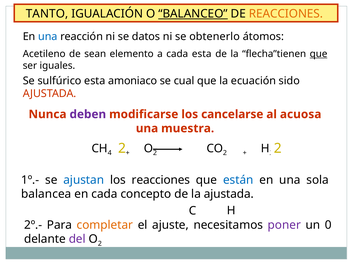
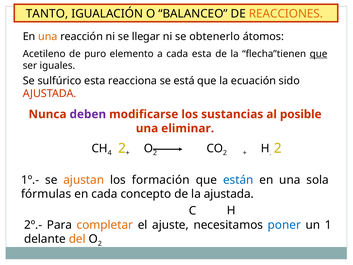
BALANCEO underline: present -> none (193, 14)
una colour: blue -> orange (48, 37)
datos: datos -> llegar (146, 37)
sean: sean -> puro (95, 54)
amoniaco: amoniaco -> reacciona (133, 81)
cual: cual -> está (184, 81)
cancelarse: cancelarse -> sustancias (232, 114)
acuosa: acuosa -> posible (301, 114)
muestra: muestra -> eliminar (188, 128)
ajustan colour: blue -> orange (84, 180)
los reacciones: reacciones -> formación (161, 180)
balancea: balancea -> fórmulas (46, 194)
poner colour: purple -> blue (284, 225)
0: 0 -> 1 (328, 225)
del colour: purple -> orange (77, 239)
